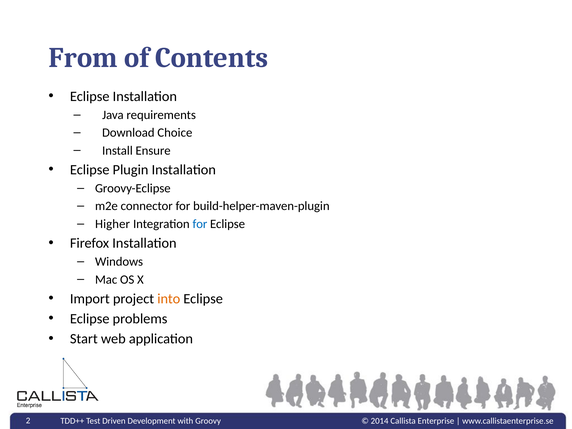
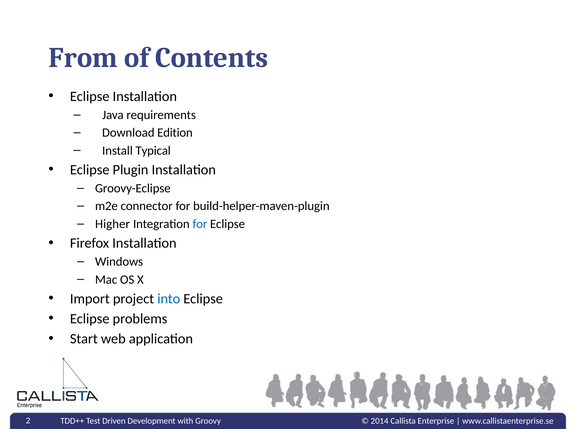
Choice: Choice -> Edition (175, 133)
Ensure: Ensure -> Typical (153, 151)
into colour: orange -> blue (169, 299)
